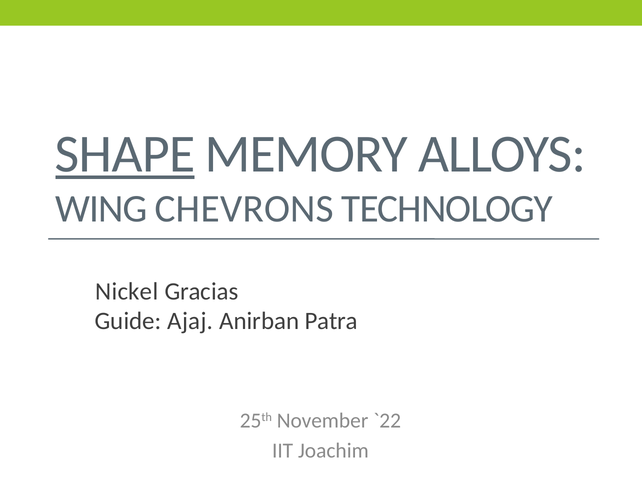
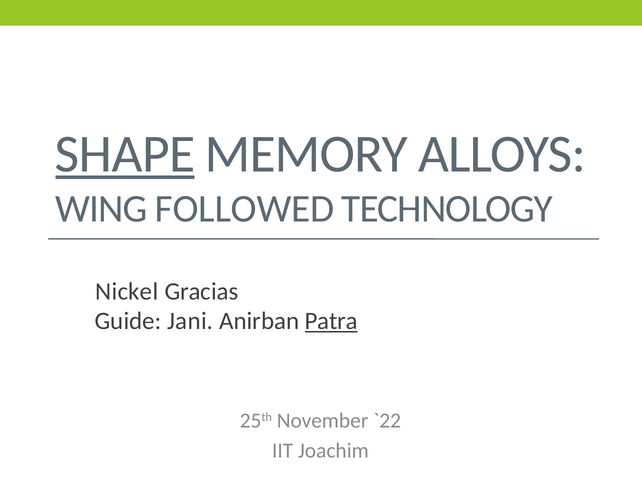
CHEVRONS: CHEVRONS -> FOLLOWED (245, 209)
Ajaj: Ajaj -> Jani (190, 321)
Patra underline: none -> present (331, 321)
